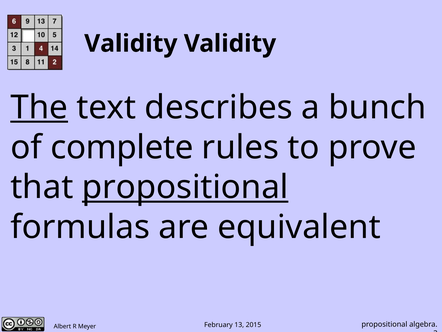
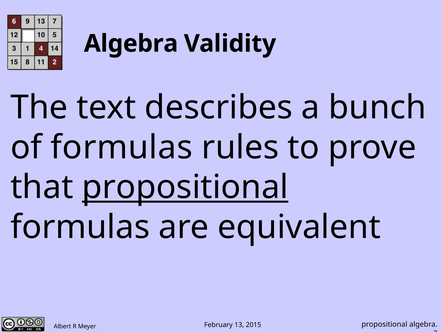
Validity: Validity -> Algebra (131, 44)
The underline: present -> none (39, 107)
of complete: complete -> formulas (122, 147)
